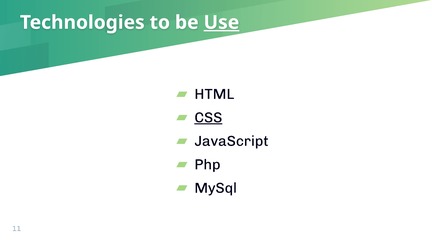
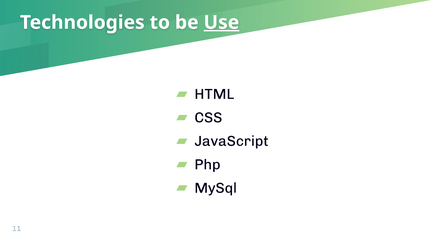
CSS underline: present -> none (208, 118)
